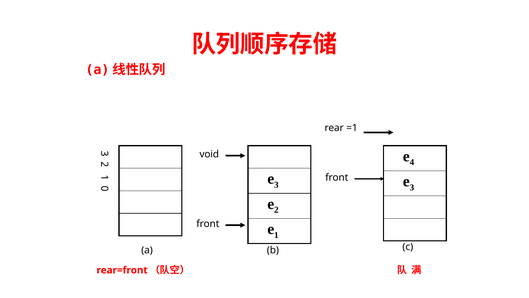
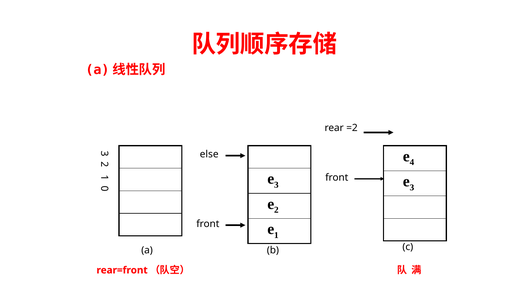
=1: =1 -> =2 (352, 128)
void: void -> else (209, 154)
